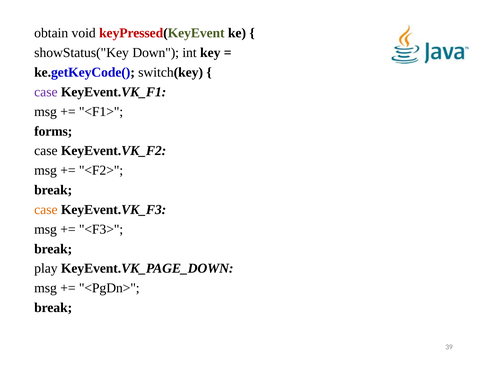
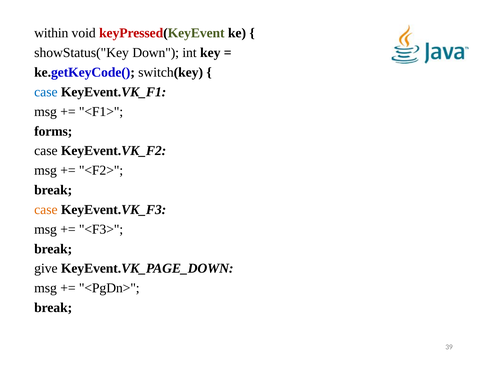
obtain: obtain -> within (51, 33)
case colour: purple -> blue (46, 92)
play: play -> give (46, 269)
